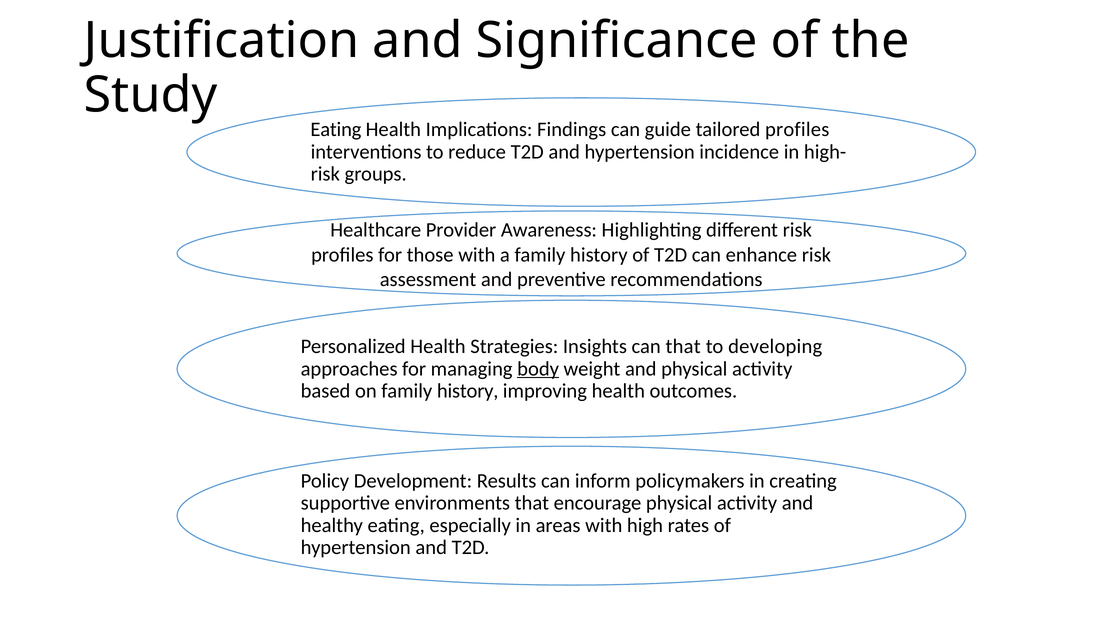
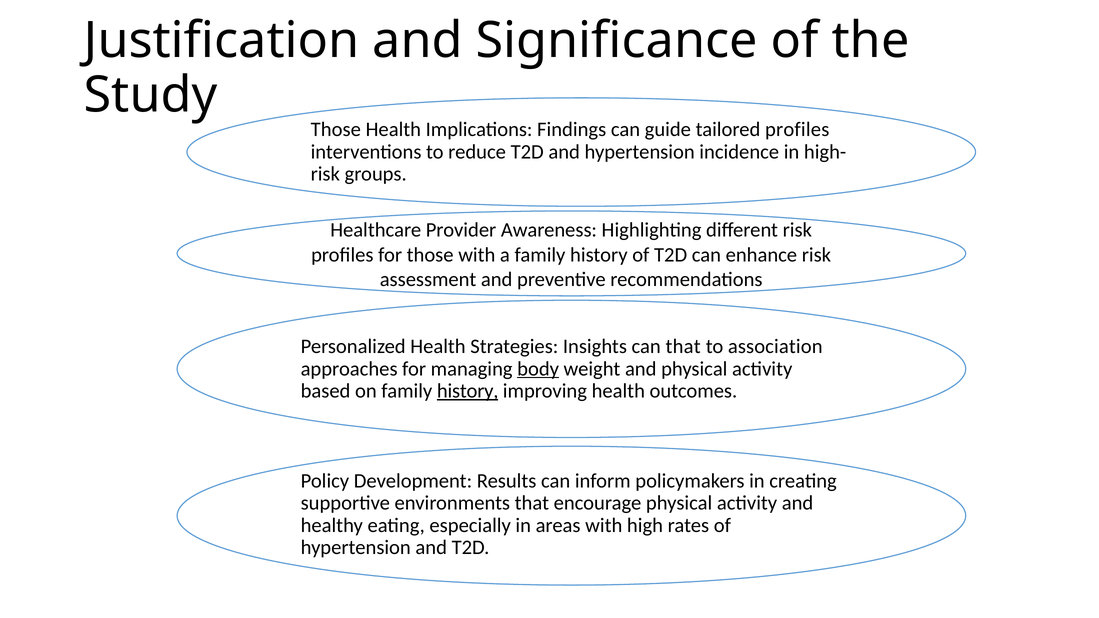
Eating: Eating -> Those (336, 130)
developing: developing -> association (775, 347)
history underline: none -> present (468, 391)
